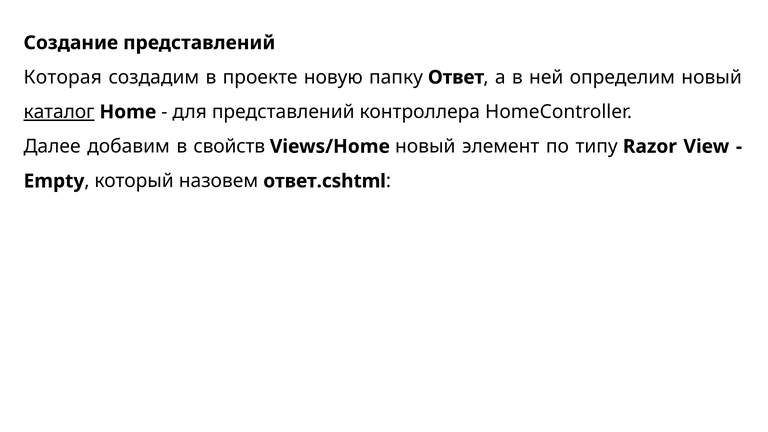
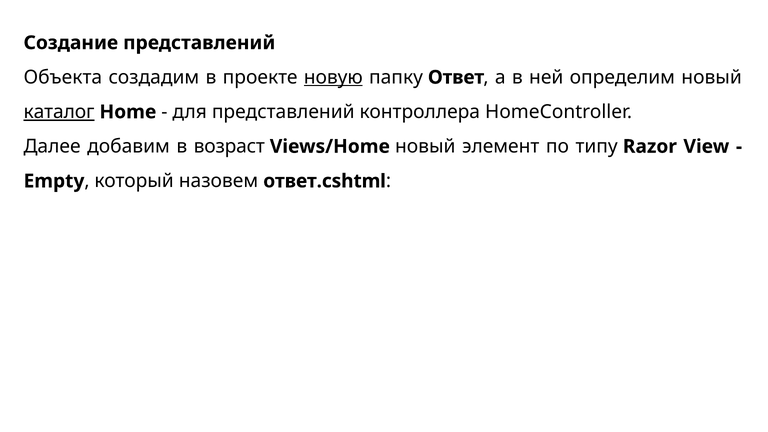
Которая: Которая -> Объекта (63, 77)
новую underline: none -> present (333, 77)
свойств: свойств -> возраст (229, 146)
